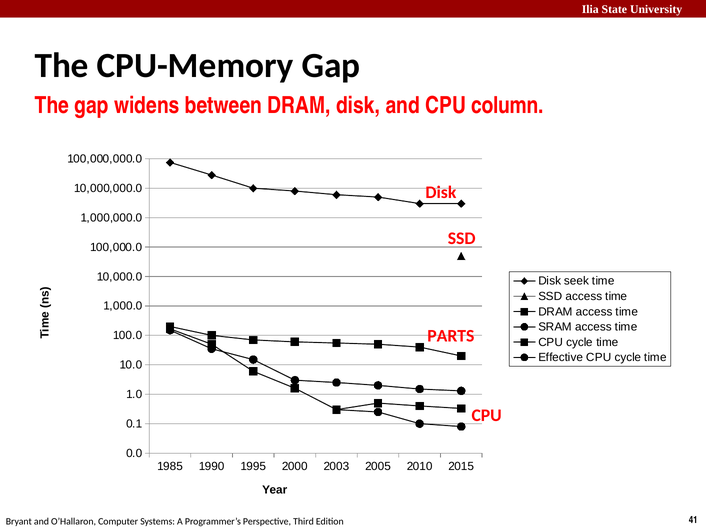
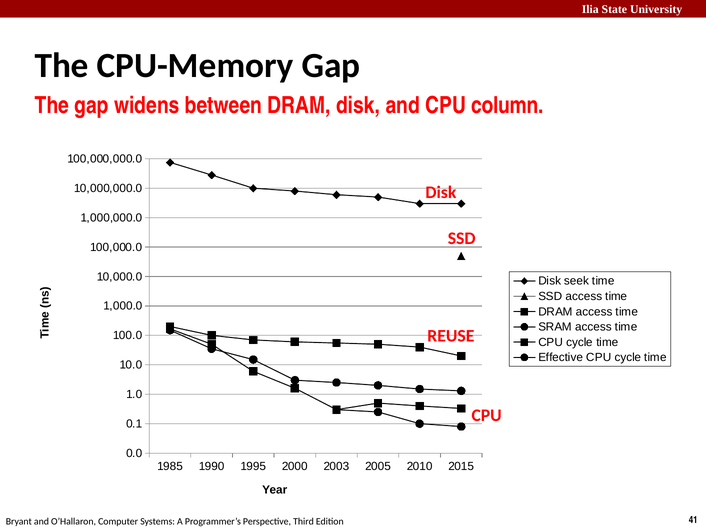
PARTS: PARTS -> REUSE (451, 336)
